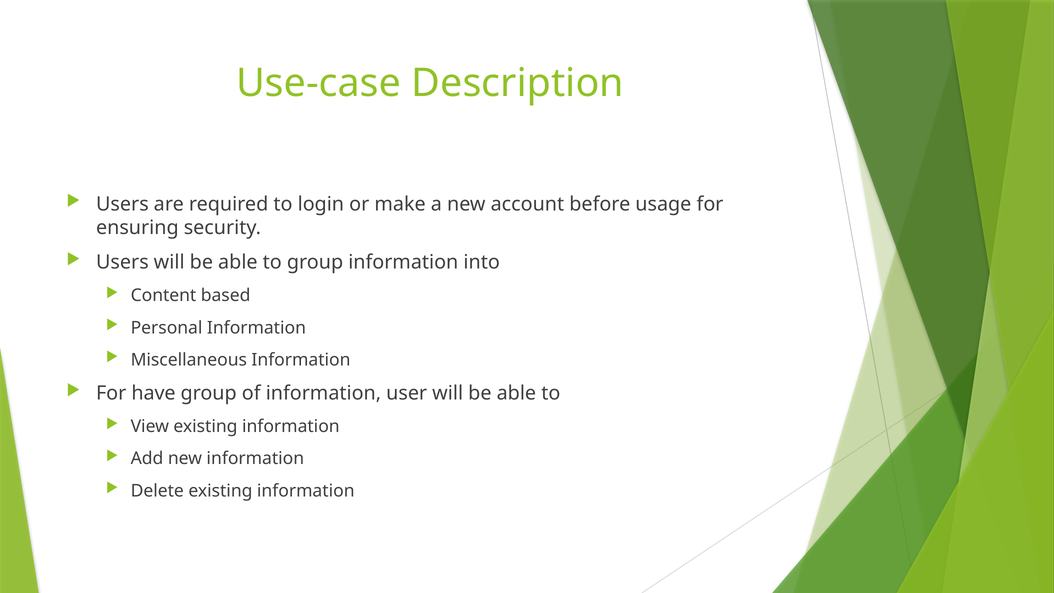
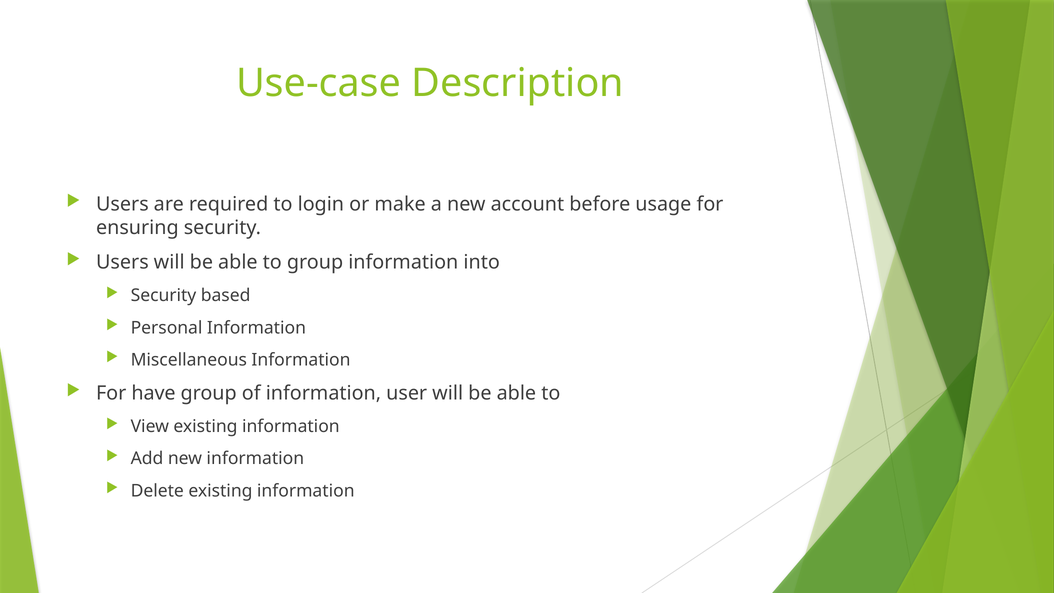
Content: Content -> Security (163, 296)
